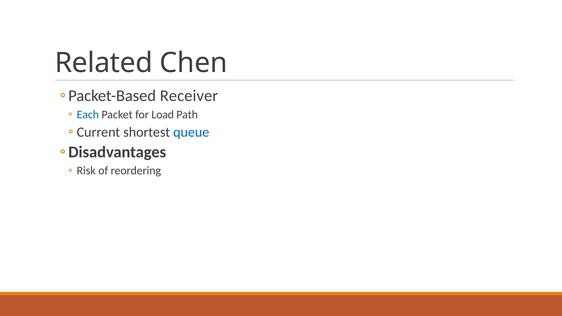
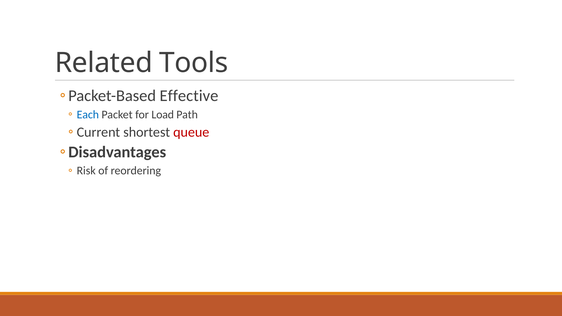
Chen: Chen -> Tools (194, 63)
Receiver: Receiver -> Effective (189, 96)
queue colour: blue -> red (191, 132)
